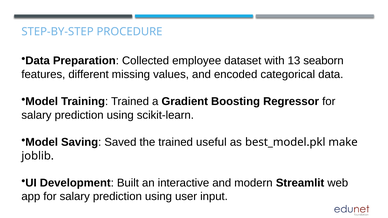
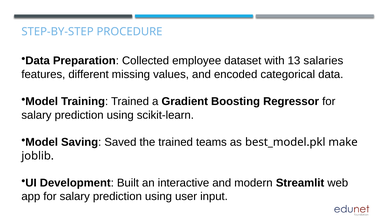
seaborn: seaborn -> salaries (323, 61)
useful: useful -> teams (211, 142)
